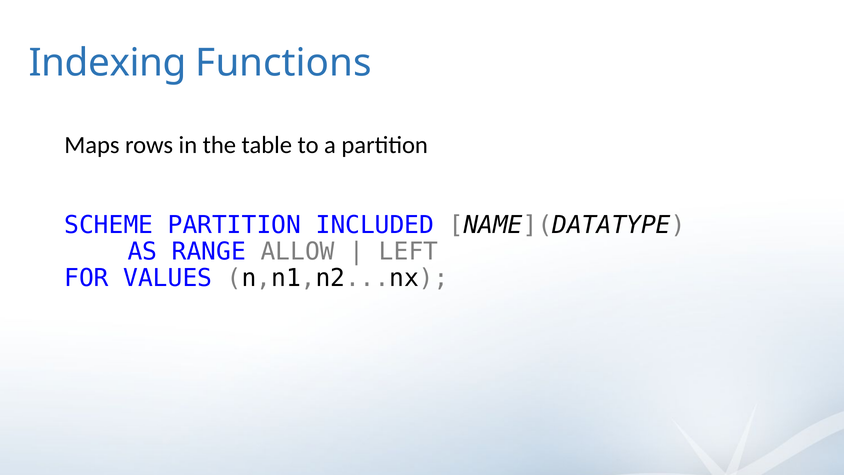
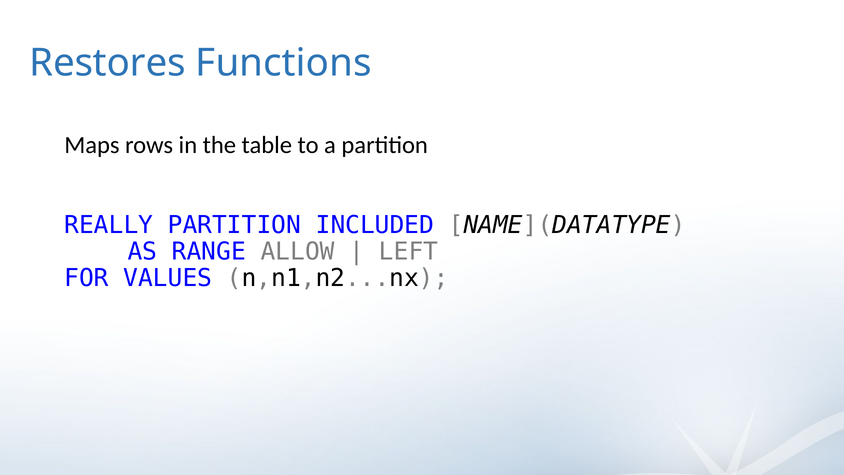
Indexing: Indexing -> Restores (107, 63)
SCHEME: SCHEME -> REALLY (109, 225)
